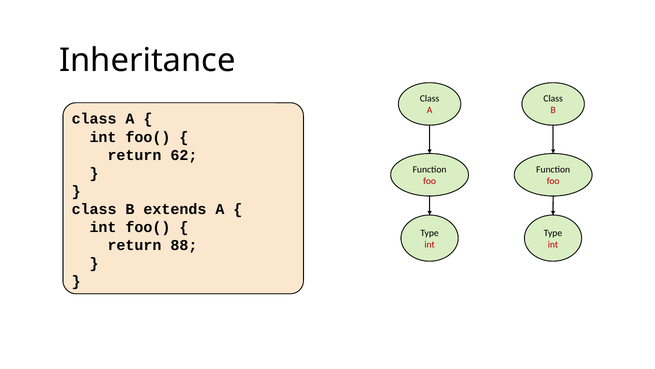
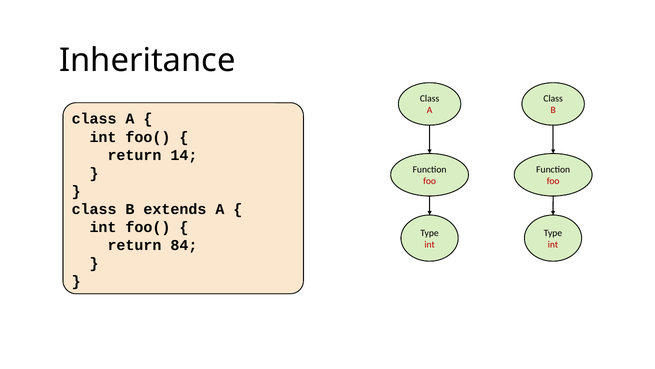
62: 62 -> 14 (184, 155)
88: 88 -> 84 (184, 245)
